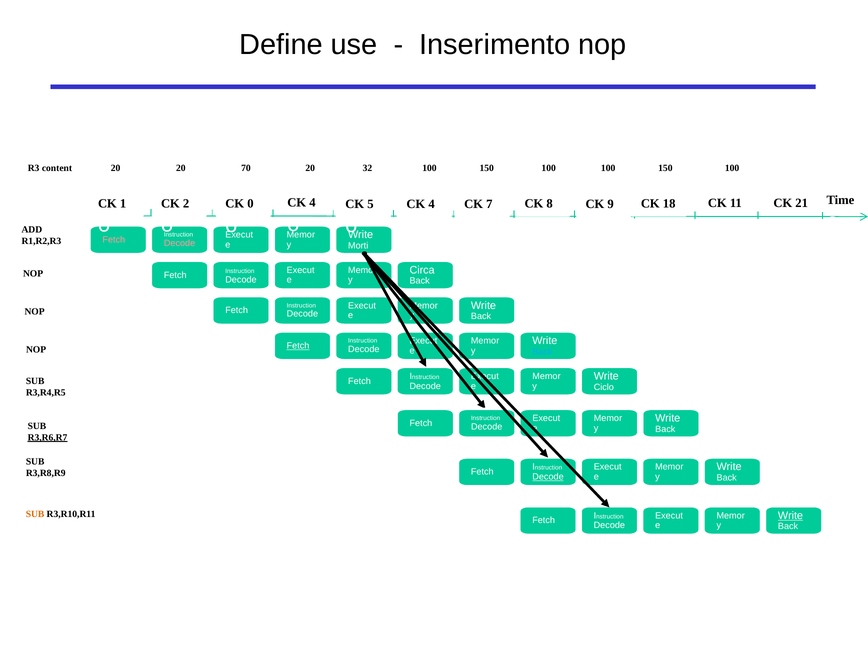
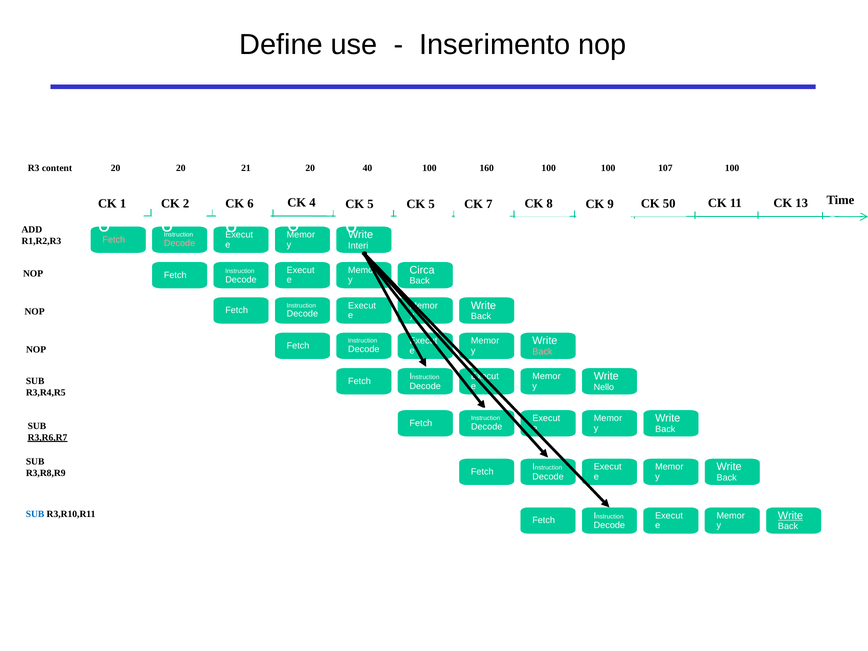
70: 70 -> 21 (246, 168)
32: 32 -> 40 (367, 168)
150: 150 -> 160 (487, 168)
100 100 150: 150 -> 107 (665, 168)
21: 21 -> 13 (802, 203)
18: 18 -> 50 (669, 204)
0: 0 -> 6 (250, 204)
4: 4 -> 5 (432, 204)
Morti: Morti -> Interi (358, 246)
Fetch underline: present -> none (298, 346)
Back colour: light blue -> pink (542, 352)
Ciclo: Ciclo -> Nello (604, 387)
Decode underline: present -> none (548, 477)
SUB colour: orange -> blue (35, 514)
